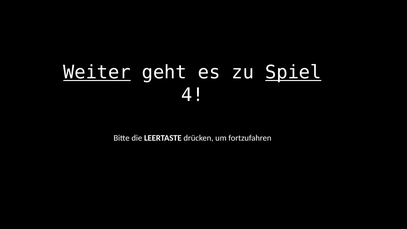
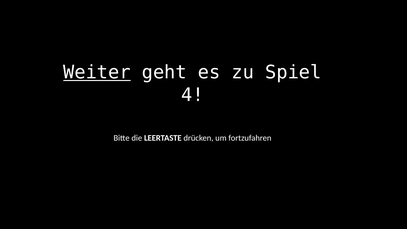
Spiel underline: present -> none (293, 72)
